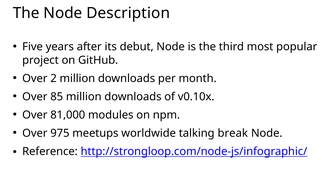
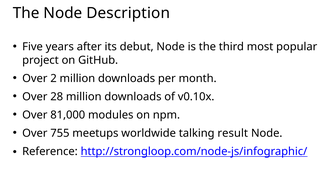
85: 85 -> 28 (57, 97)
975: 975 -> 755 (60, 133)
break: break -> result (233, 133)
